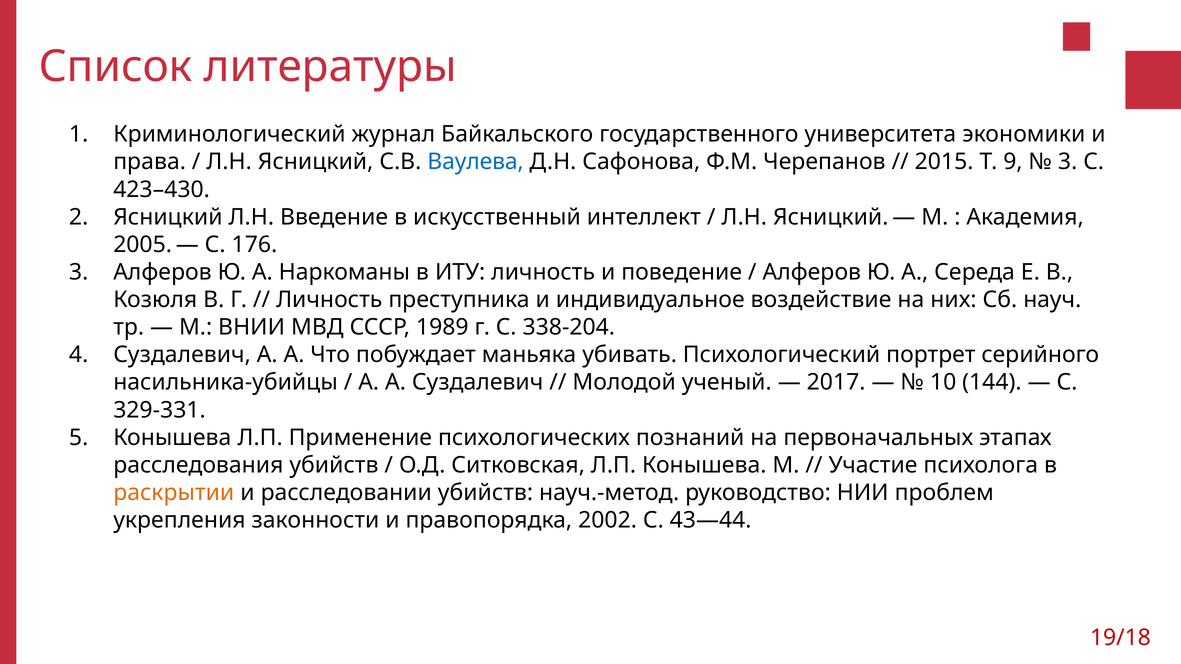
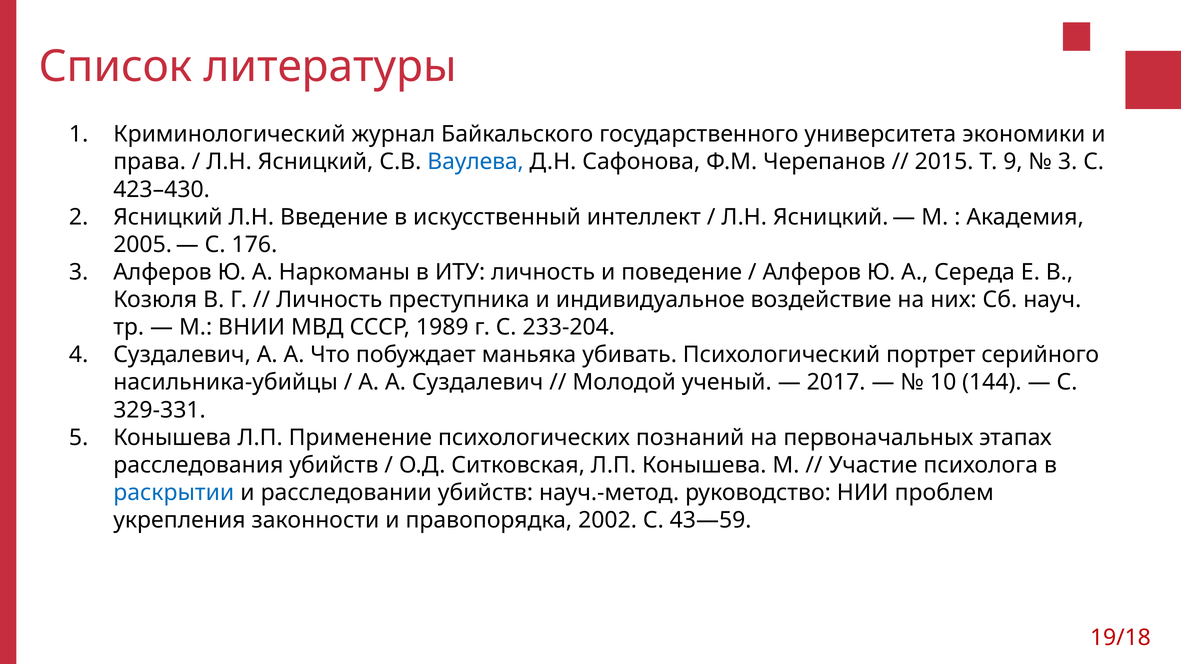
338-204: 338-204 -> 233-204 (569, 327)
раскрытии colour: orange -> blue (174, 493)
43—44: 43—44 -> 43—59 (711, 520)
